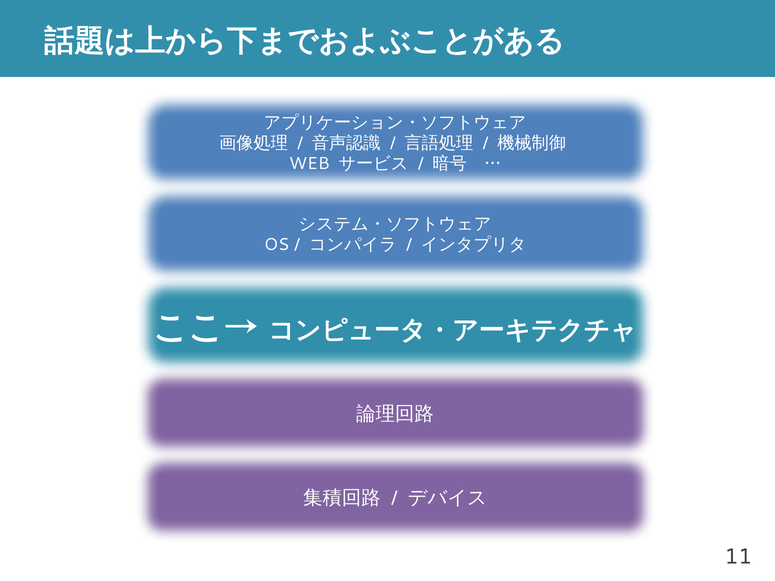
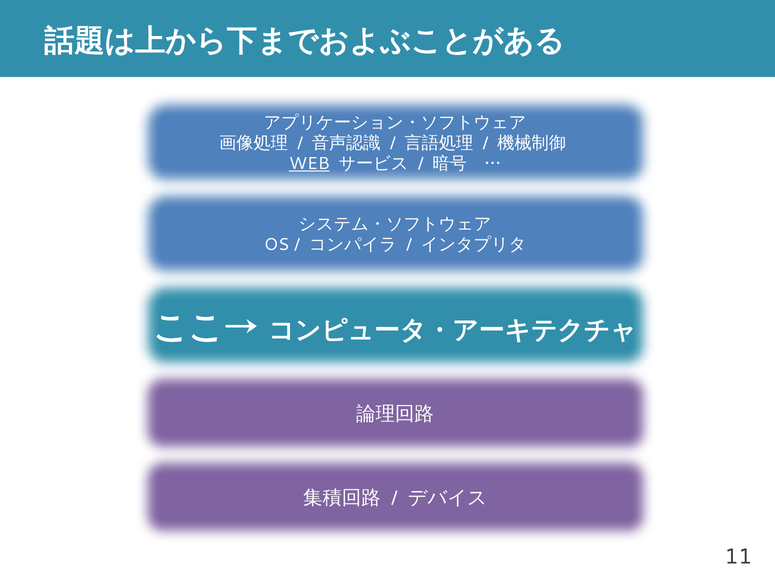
WEB underline: none -> present (309, 164)
